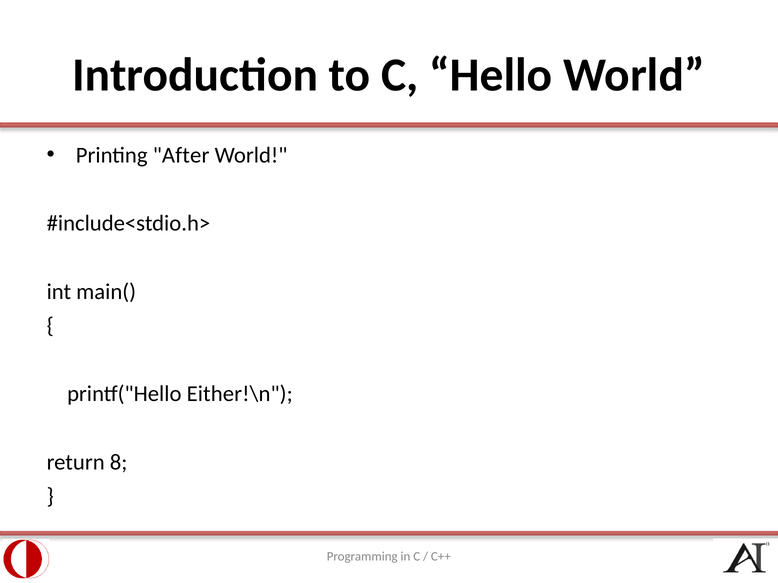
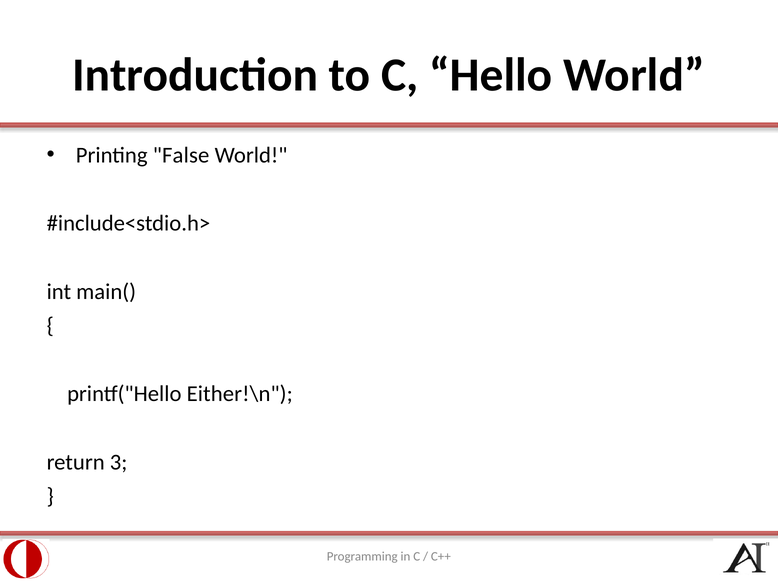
After: After -> False (181, 155)
return 8: 8 -> 3 (119, 463)
